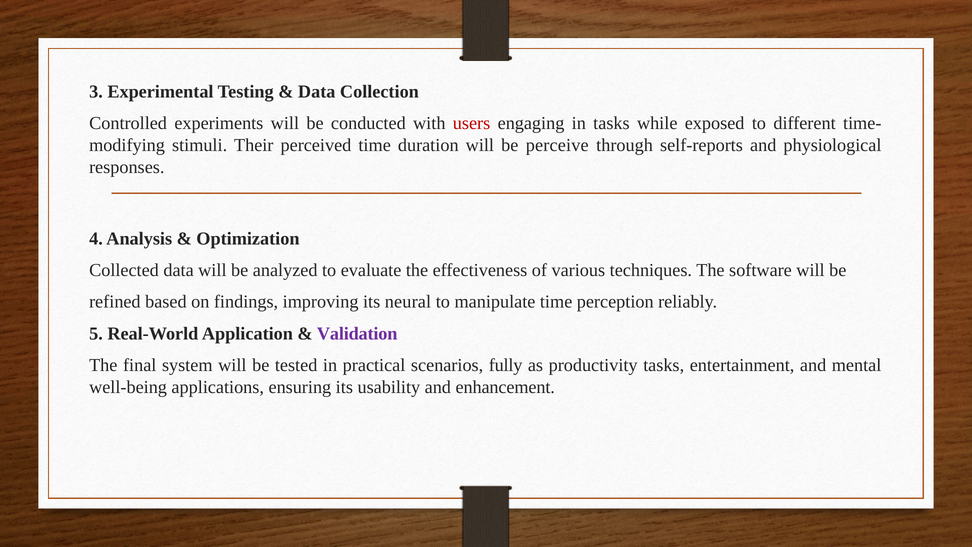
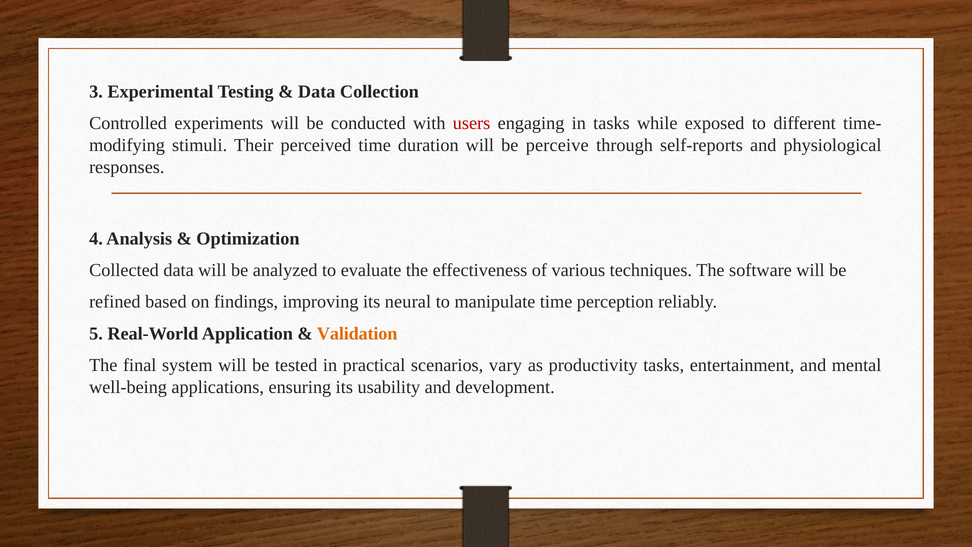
Validation colour: purple -> orange (357, 333)
fully: fully -> vary (505, 365)
enhancement: enhancement -> development (505, 387)
